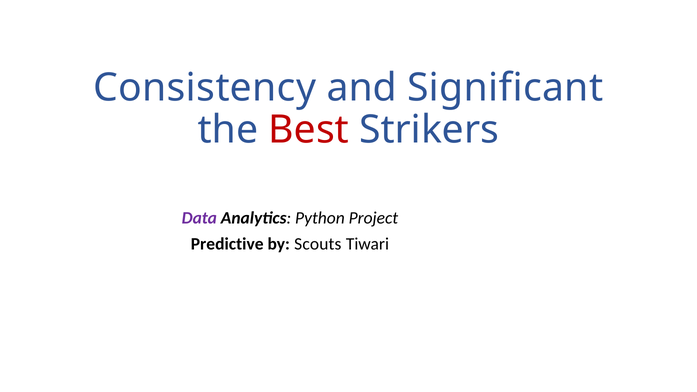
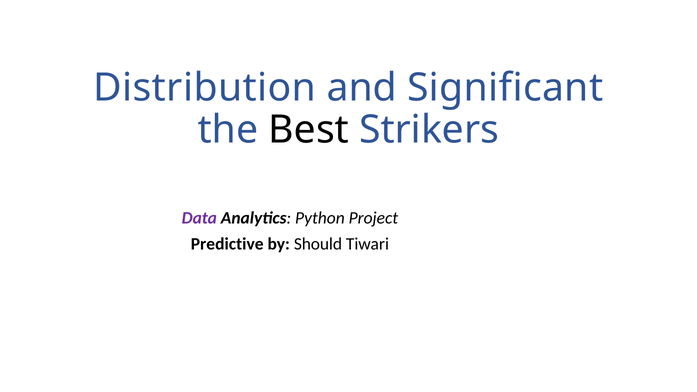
Consistency: Consistency -> Distribution (205, 88)
Best colour: red -> black (309, 130)
Scouts: Scouts -> Should (318, 244)
